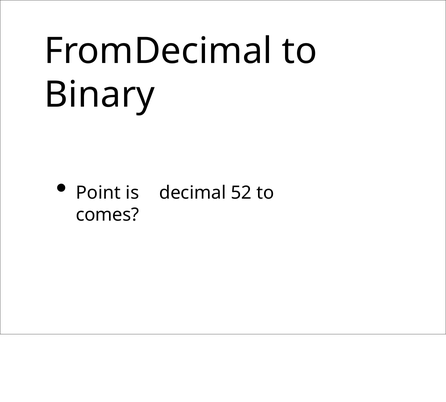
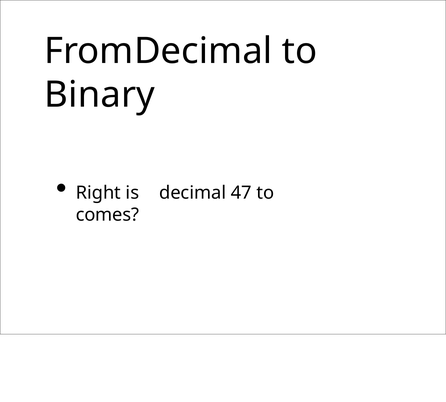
Point: Point -> Right (98, 193)
52: 52 -> 47 (241, 193)
